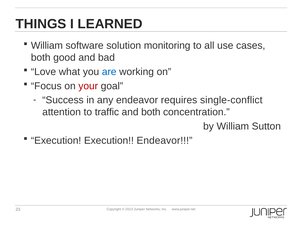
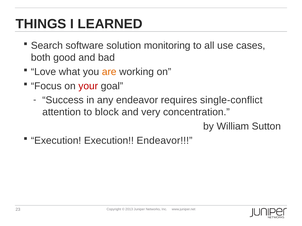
William: William -> Search (47, 46)
are colour: blue -> orange (109, 72)
traffic: traffic -> block (107, 112)
and both: both -> very (151, 112)
